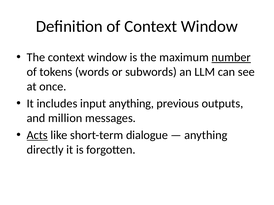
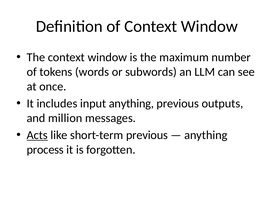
number underline: present -> none (231, 57)
short-term dialogue: dialogue -> previous (147, 135)
directly: directly -> process (45, 150)
